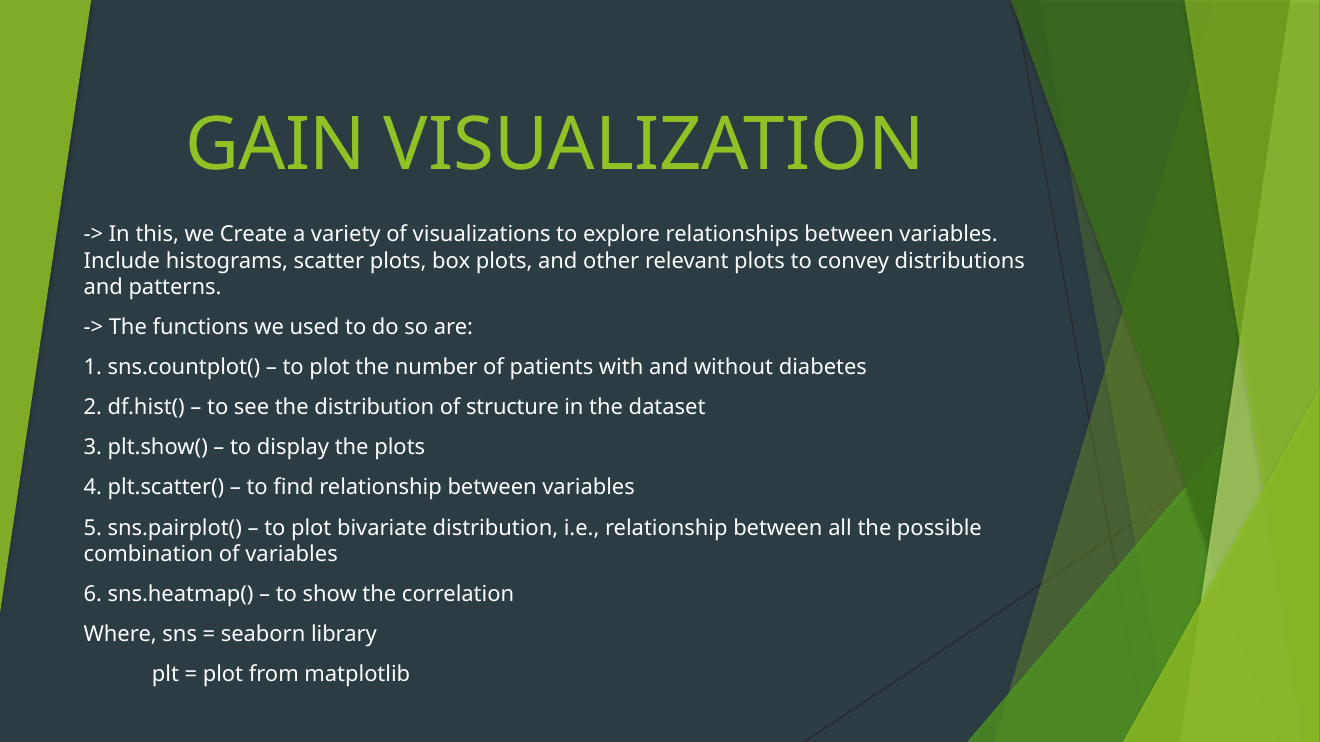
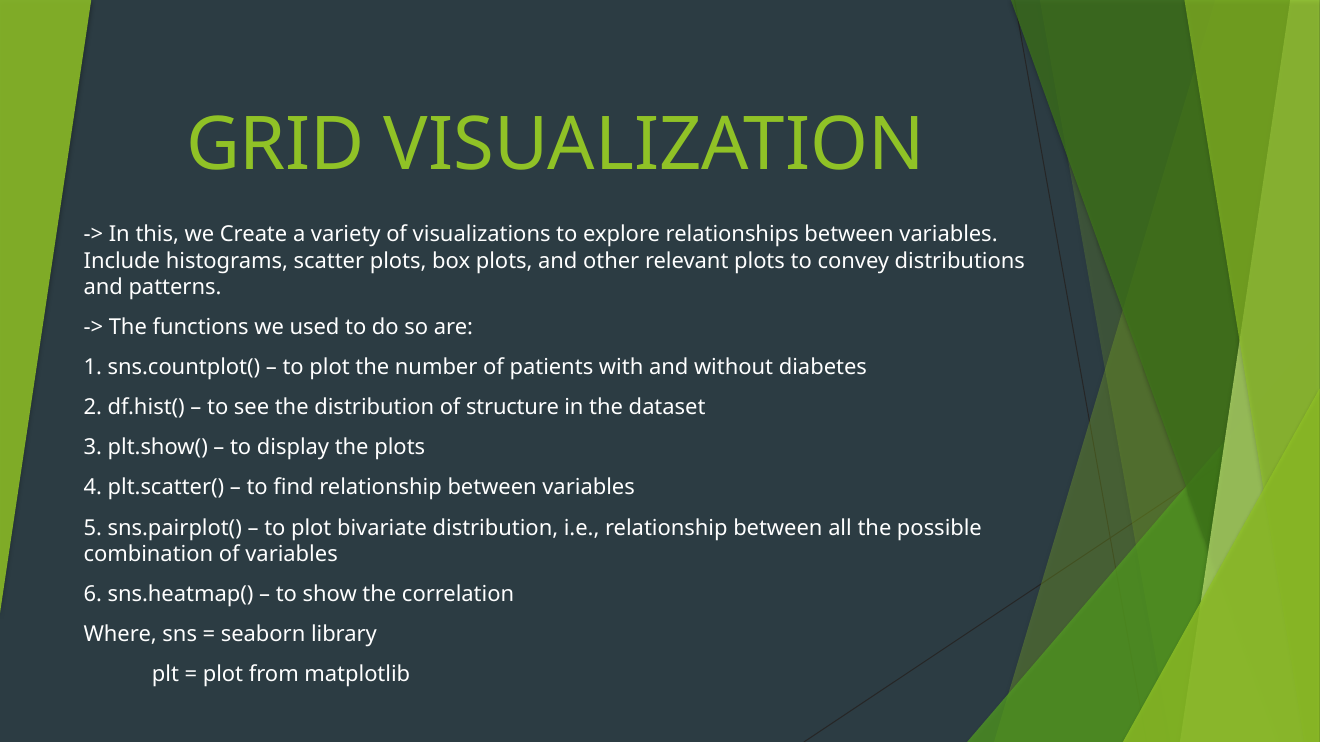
GAIN: GAIN -> GRID (275, 145)
